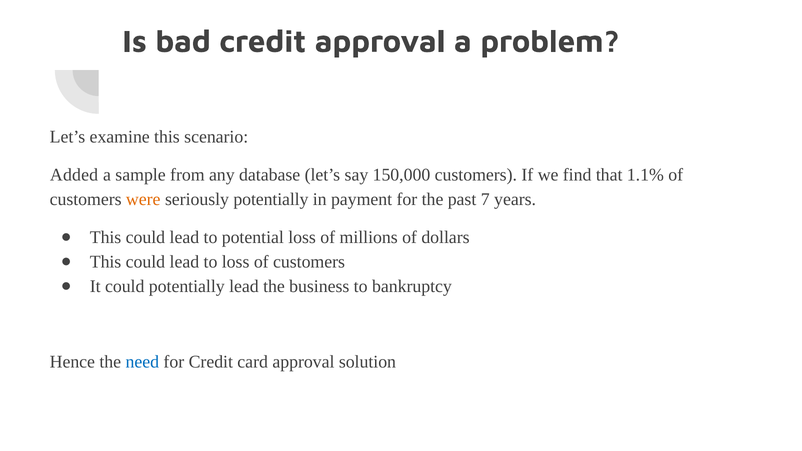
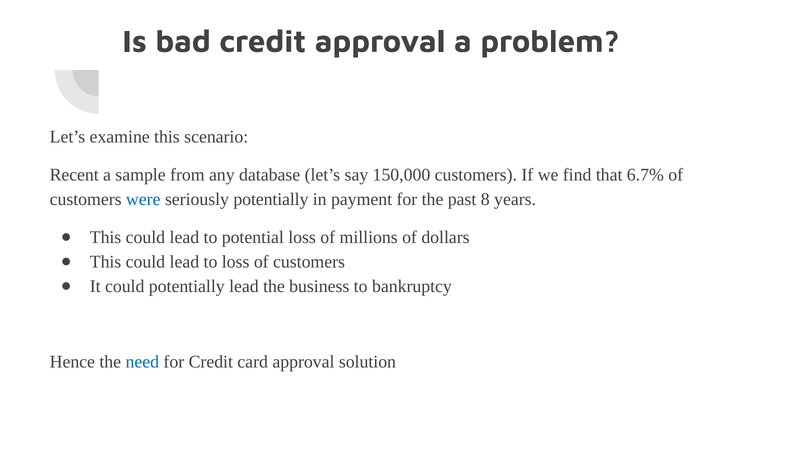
Added: Added -> Recent (74, 175)
1.1%: 1.1% -> 6.7% (645, 175)
were colour: orange -> blue (143, 199)
7: 7 -> 8 (485, 199)
